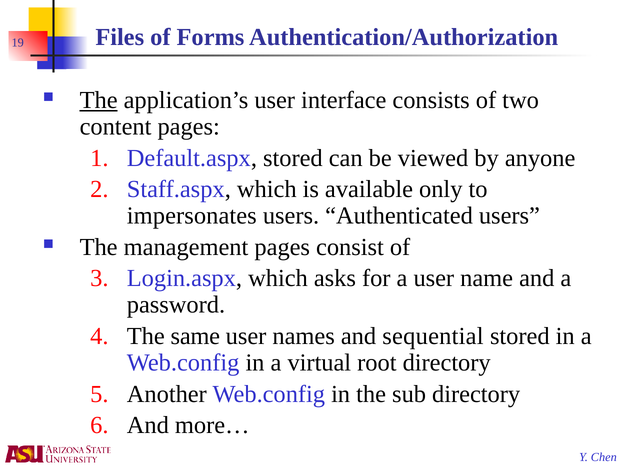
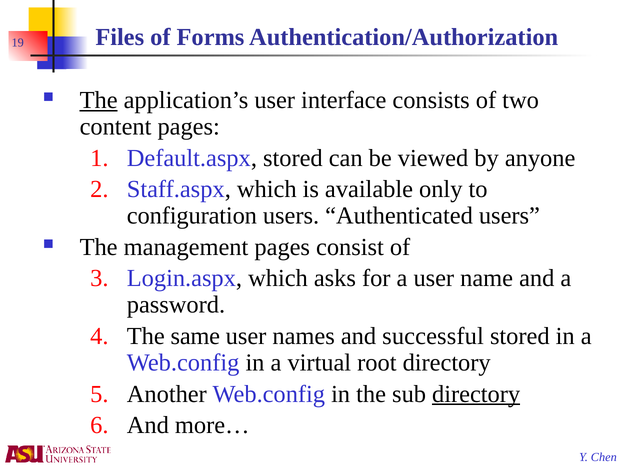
impersonates: impersonates -> configuration (192, 216)
sequential: sequential -> successful (433, 336)
directory underline: none -> present (476, 394)
